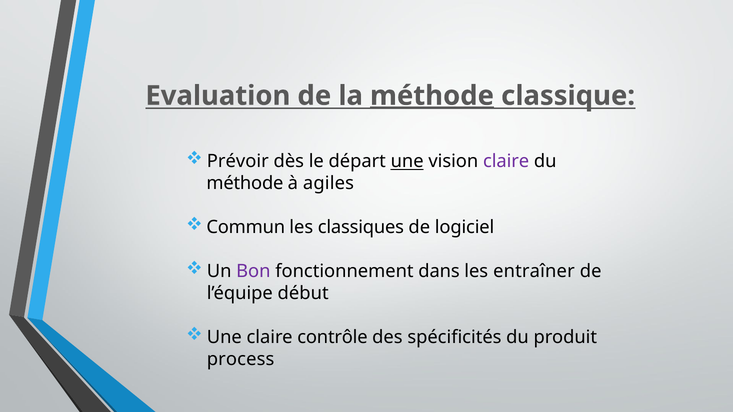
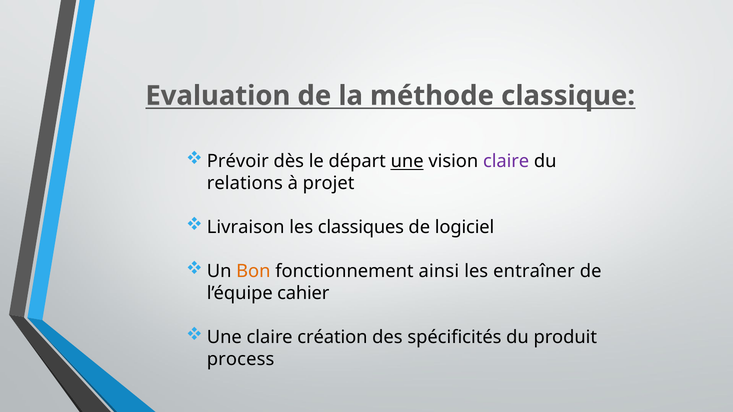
méthode underline: present -> none (432, 96)
méthode: méthode -> relations (245, 184)
agiles: agiles -> projet (329, 184)
Commun: Commun -> Livraison (246, 228)
Bon colour: purple -> orange (253, 272)
dans: dans -> ainsi (439, 272)
début: début -> cahier (303, 293)
contrôle: contrôle -> création (332, 337)
